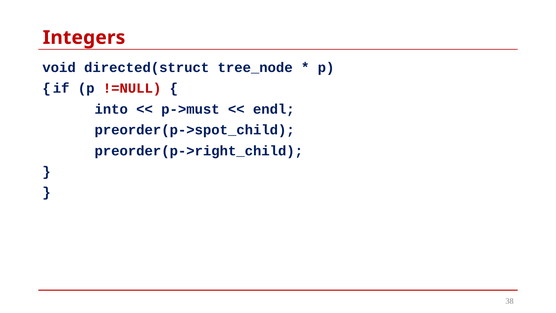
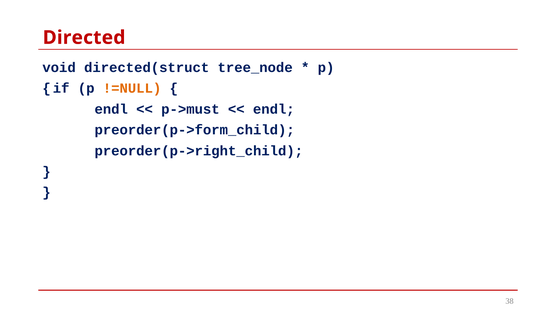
Integers: Integers -> Directed (84, 38)
!=NULL colour: red -> orange (132, 88)
into: into -> endl (111, 109)
preorder(p->spot_child: preorder(p->spot_child -> preorder(p->form_child (195, 130)
